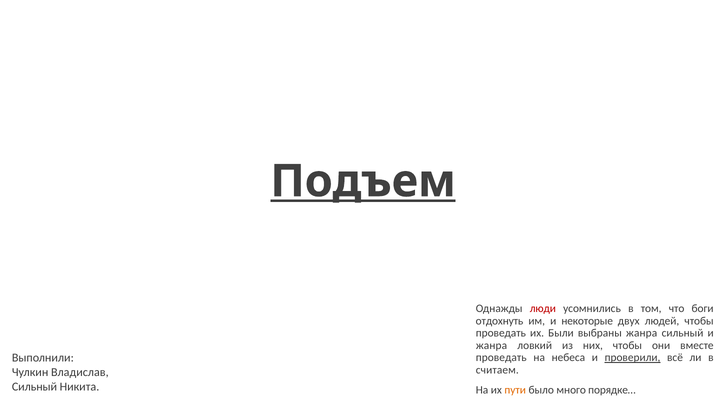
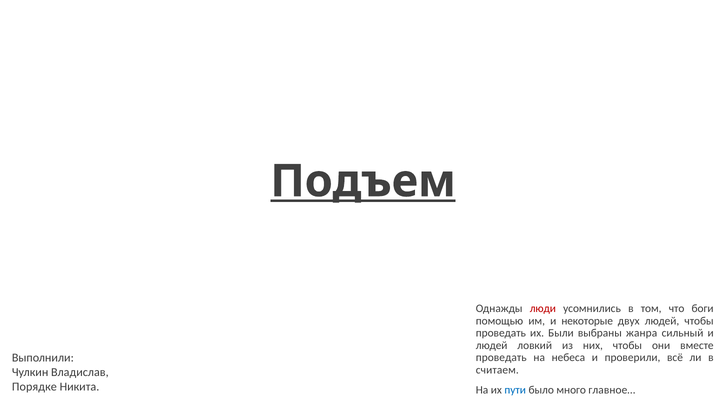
отдохнуть: отдохнуть -> помощью (499, 321)
жанра: жанра -> людей (492, 346)
проверили underline: present -> none (633, 358)
Сильный: Сильный -> Порядке (34, 387)
пути colour: orange -> blue (515, 390)
порядке…: порядке… -> главное… (612, 390)
